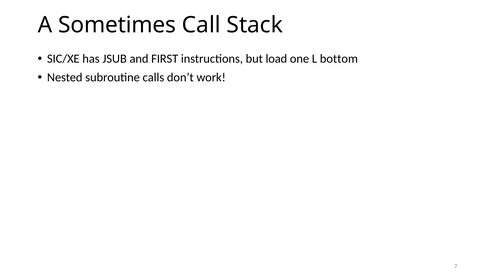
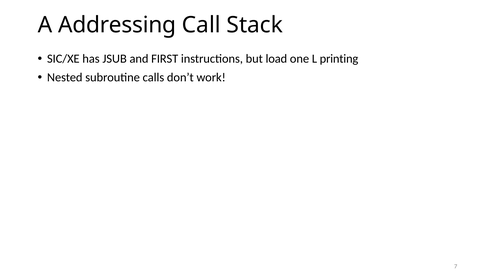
Sometimes: Sometimes -> Addressing (117, 25)
bottom: bottom -> printing (339, 59)
